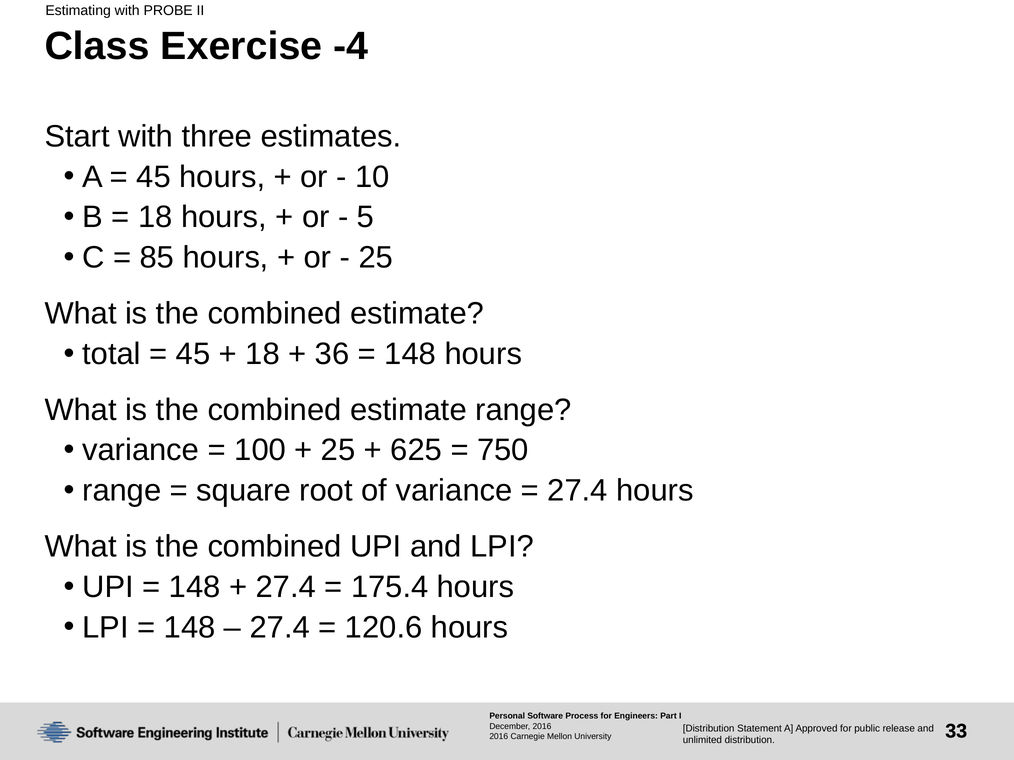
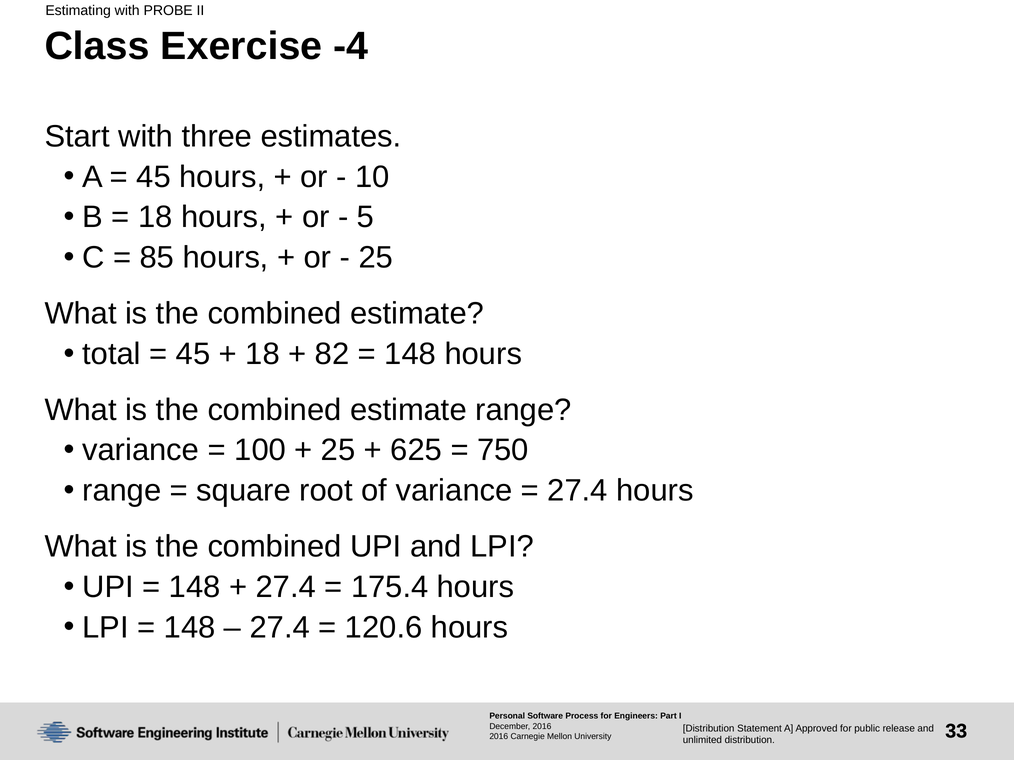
36: 36 -> 82 (332, 354)
